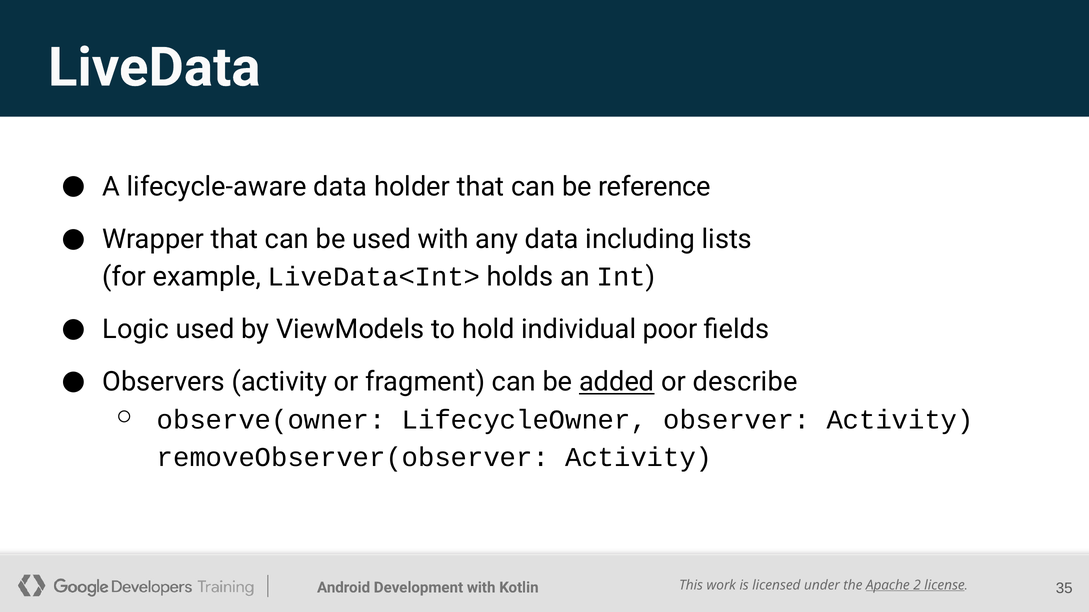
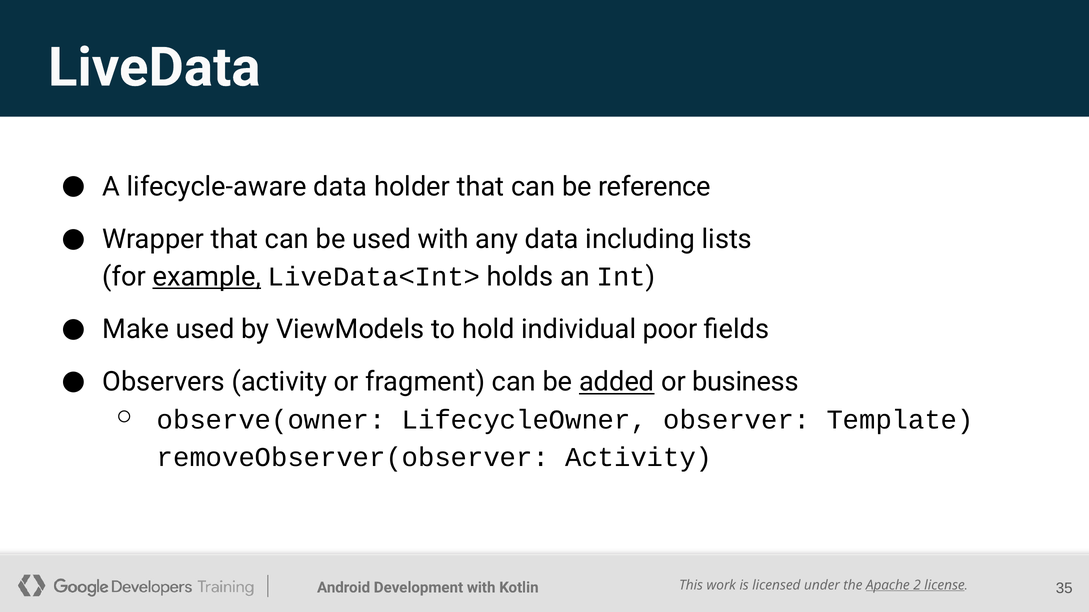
example underline: none -> present (207, 277)
Logic: Logic -> Make (136, 330)
describe: describe -> business (745, 382)
observer Activity: Activity -> Template (900, 420)
